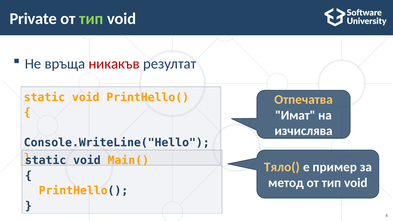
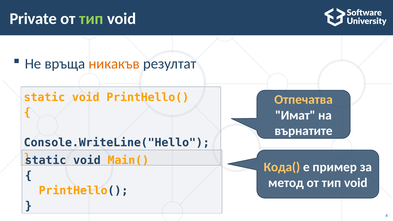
никакъв colour: red -> orange (114, 64)
изчислява: изчислява -> върнатите (304, 131)
Тяло(: Тяло( -> Кода( (282, 167)
